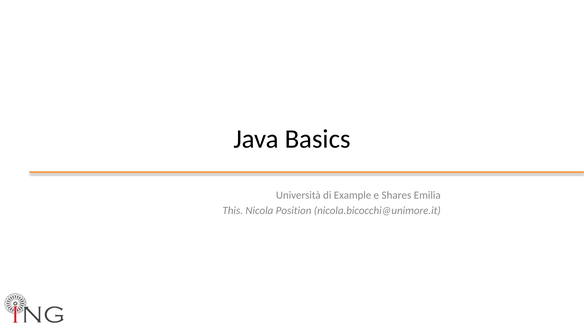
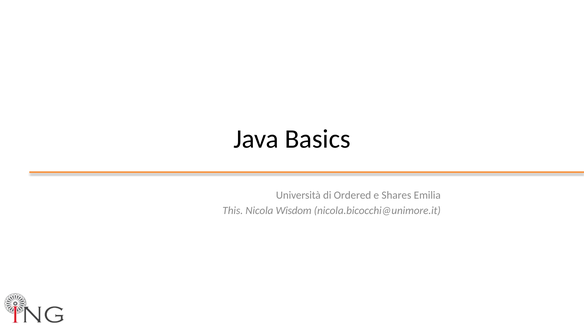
Example: Example -> Ordered (352, 196)
Position: Position -> Wisdom (294, 211)
